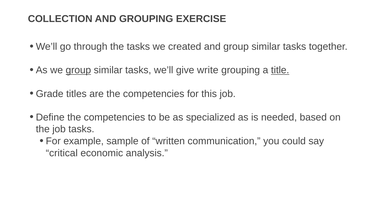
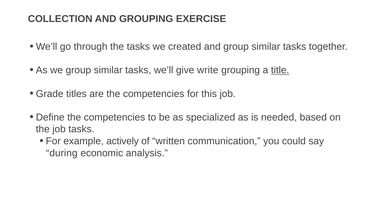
group underline: present -> none (78, 70)
sample: sample -> actively (123, 141)
critical: critical -> during (62, 153)
